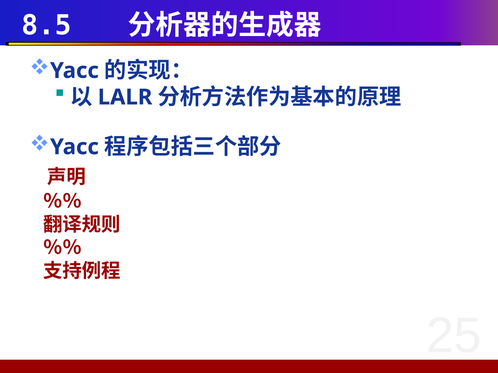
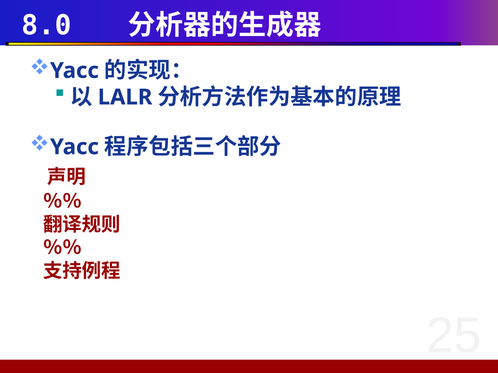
8.5: 8.5 -> 8.0 (47, 26)
